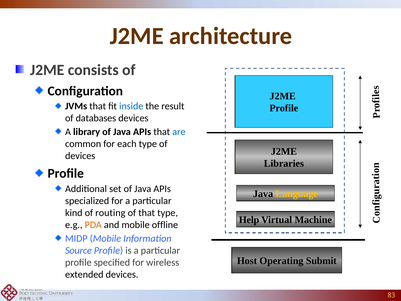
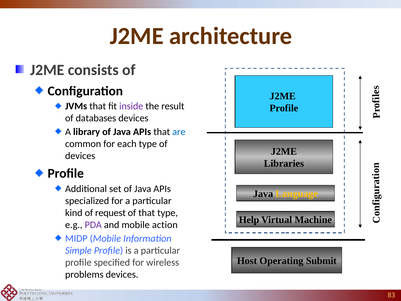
inside colour: blue -> purple (131, 106)
routing: routing -> request (110, 213)
PDA colour: orange -> purple (93, 225)
offline: offline -> action (165, 225)
Source: Source -> Simple (78, 250)
extended: extended -> problems (84, 274)
